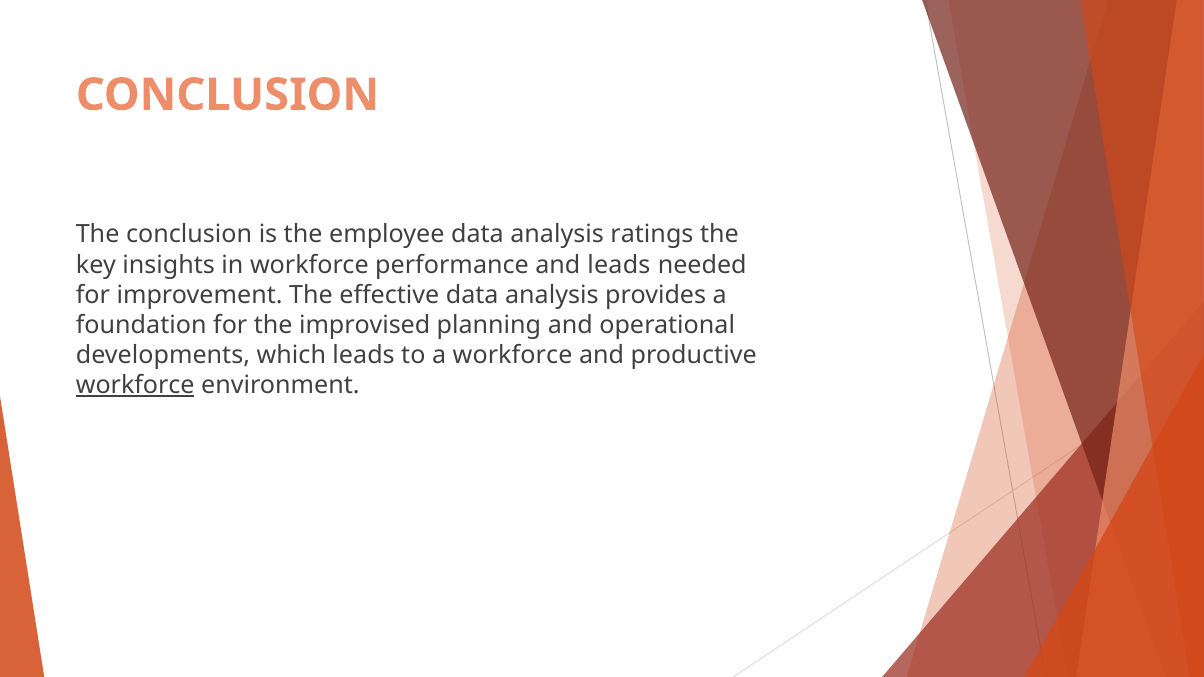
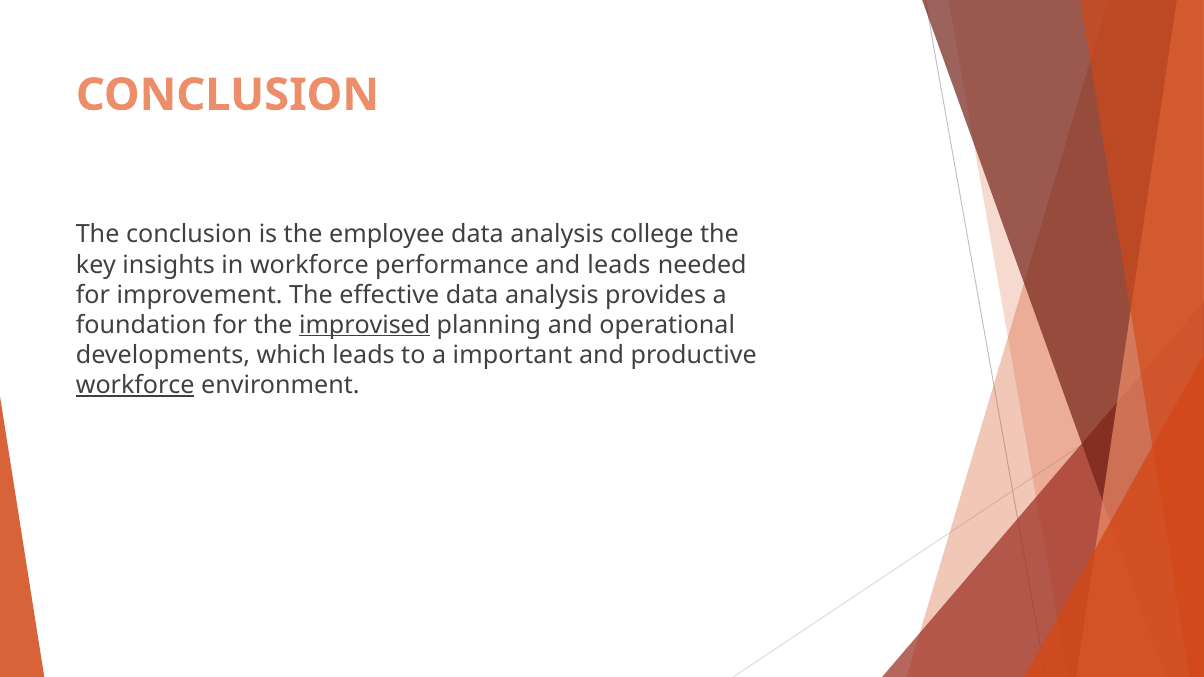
ratings: ratings -> college (652, 235)
improvised underline: none -> present (365, 325)
a workforce: workforce -> important (513, 355)
